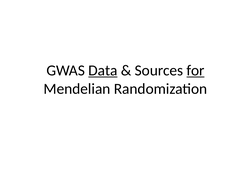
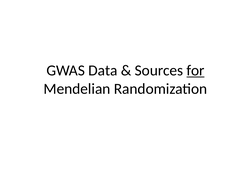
Data underline: present -> none (103, 71)
